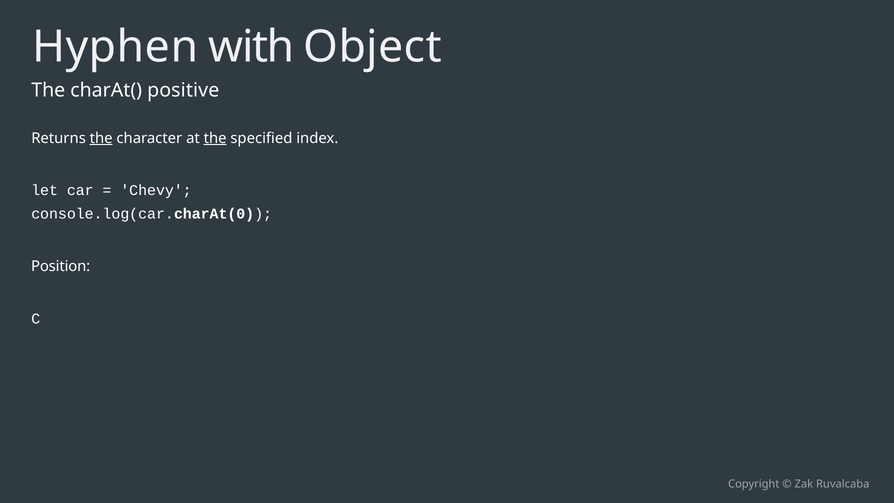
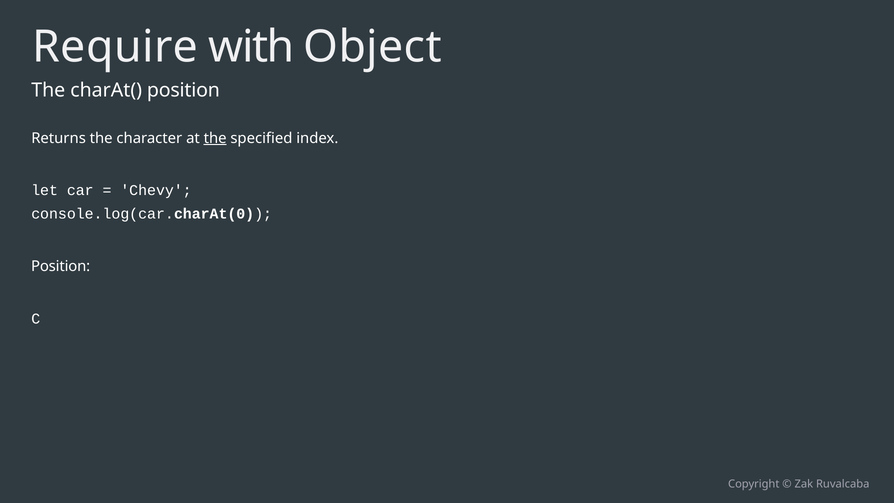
Hyphen: Hyphen -> Require (115, 47)
charAt( positive: positive -> position (183, 90)
the underline: present -> none (101, 138)
